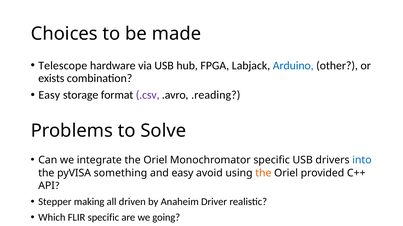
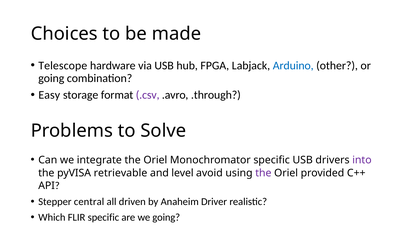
exists: exists -> going (51, 78)
.reading: .reading -> .through (216, 95)
into colour: blue -> purple (362, 161)
something: something -> retrievable (121, 173)
and easy: easy -> level (182, 173)
the colour: orange -> purple (263, 173)
making: making -> central (89, 202)
